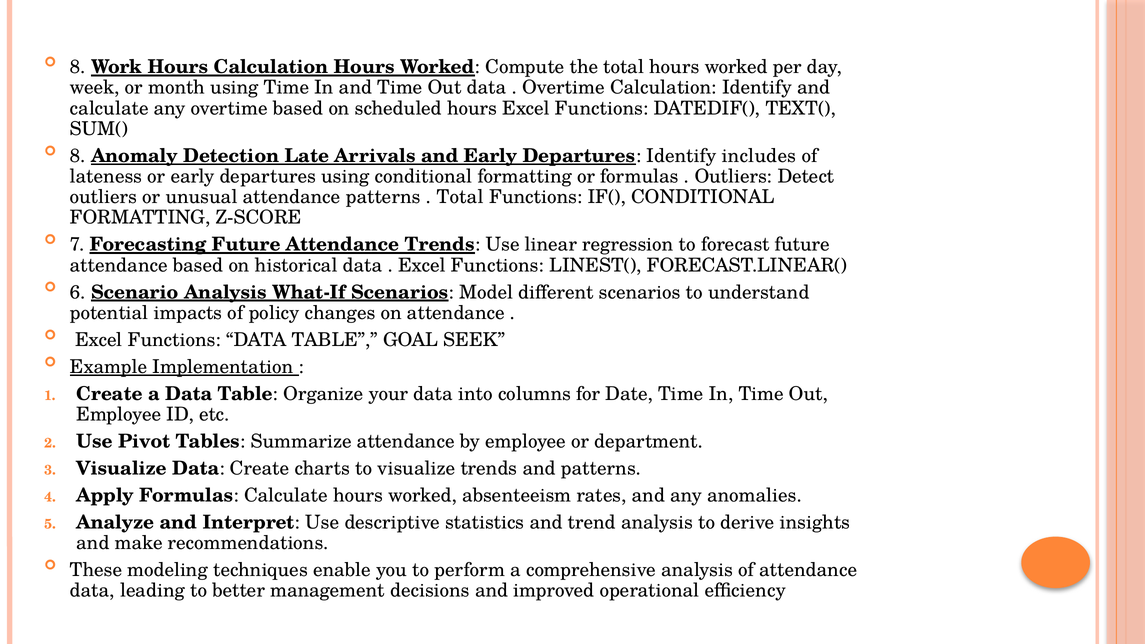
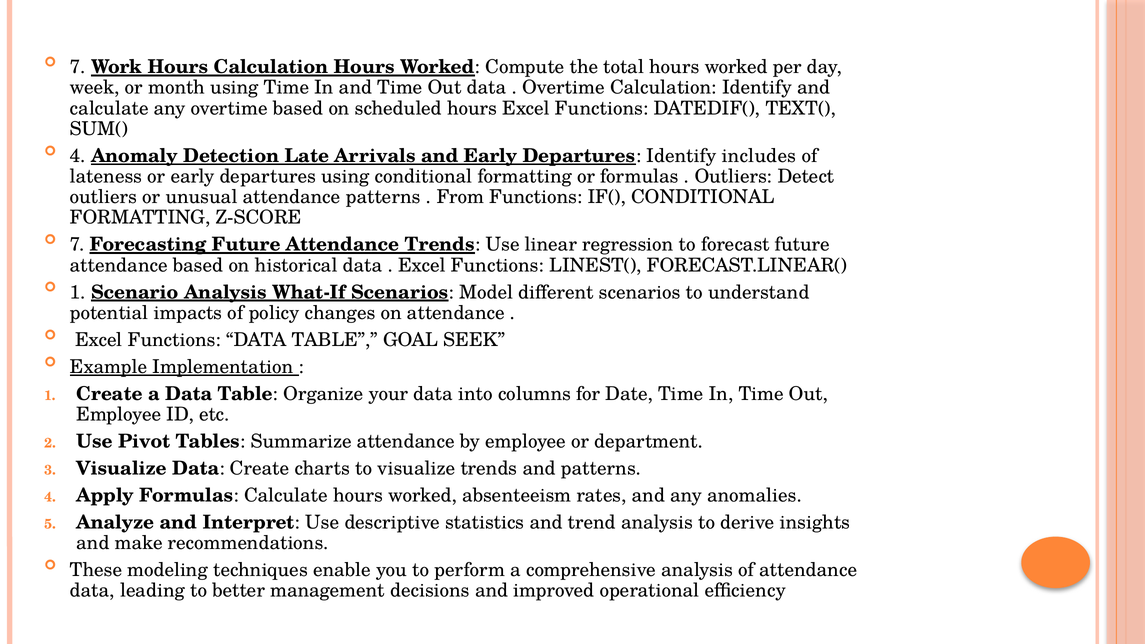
8: 8 -> 7 (78, 67)
8: 8 -> 4 (78, 156)
Total: Total -> From (460, 197)
6: 6 -> 1 (78, 292)
